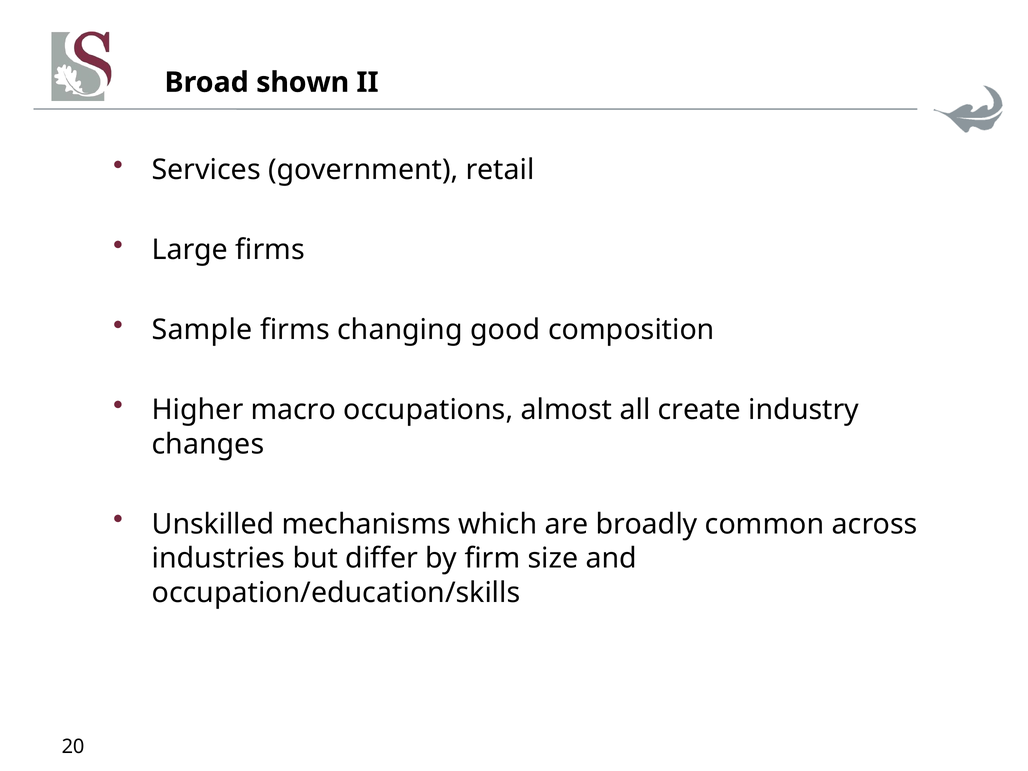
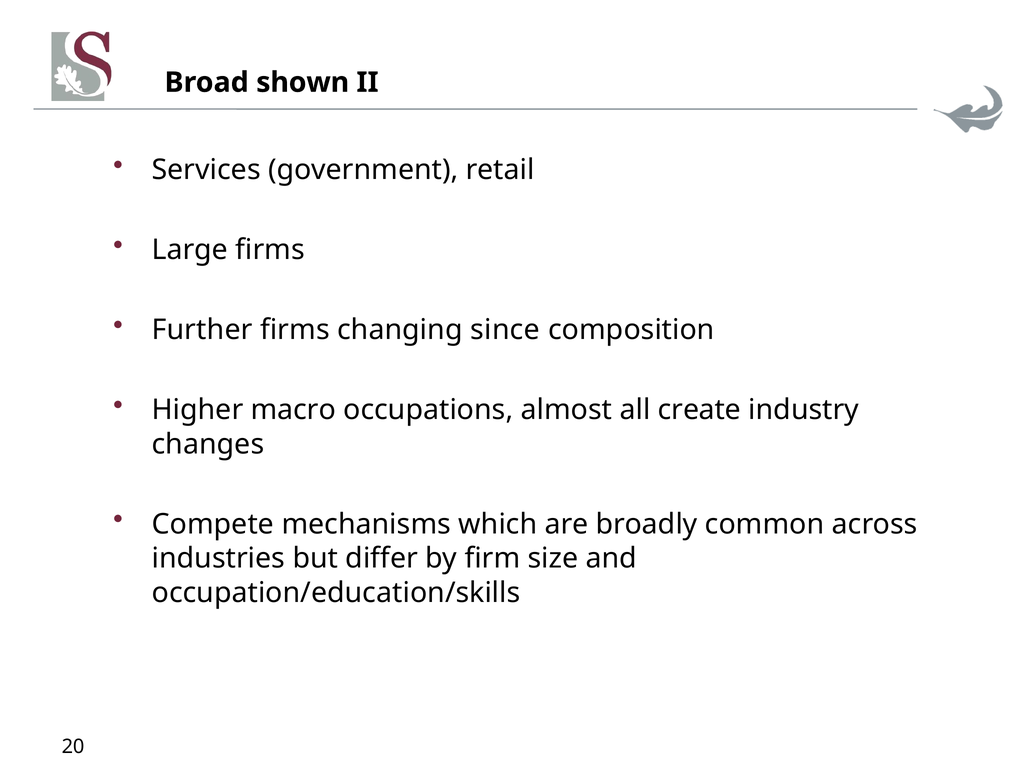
Sample: Sample -> Further (202, 330)
good: good -> since (505, 330)
Unskilled: Unskilled -> Compete (213, 524)
